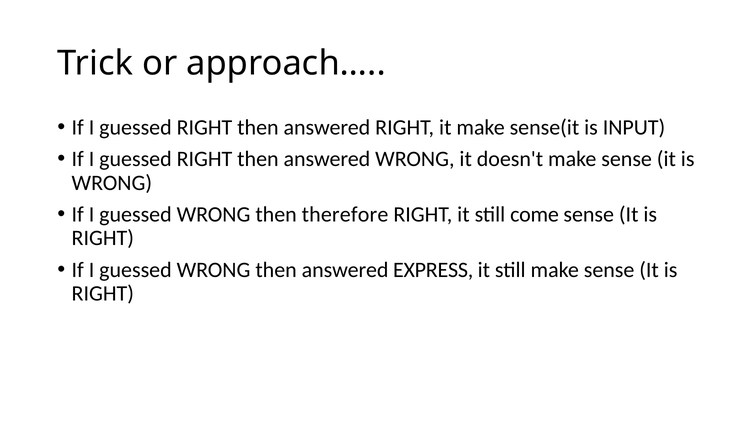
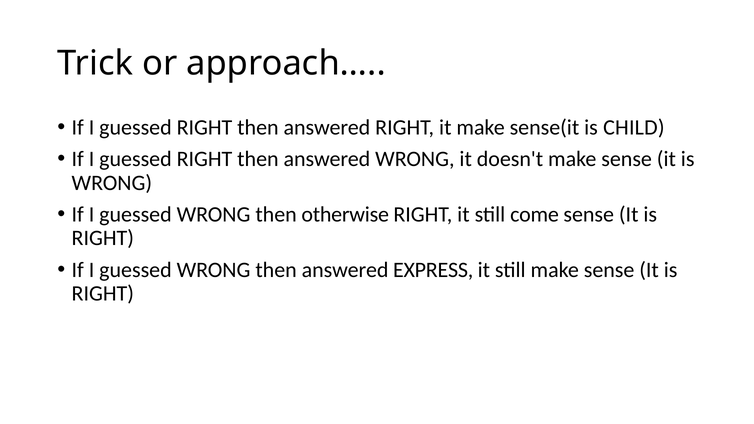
INPUT: INPUT -> CHILD (634, 127)
therefore: therefore -> otherwise (345, 214)
